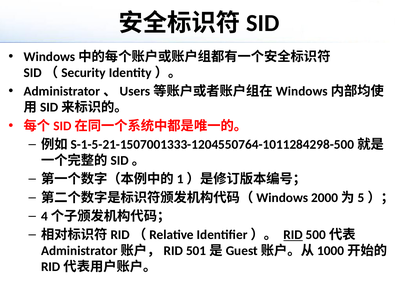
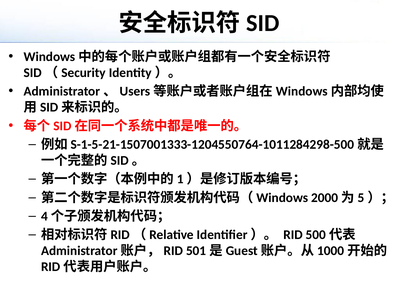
RID underline: present -> none (293, 234)
